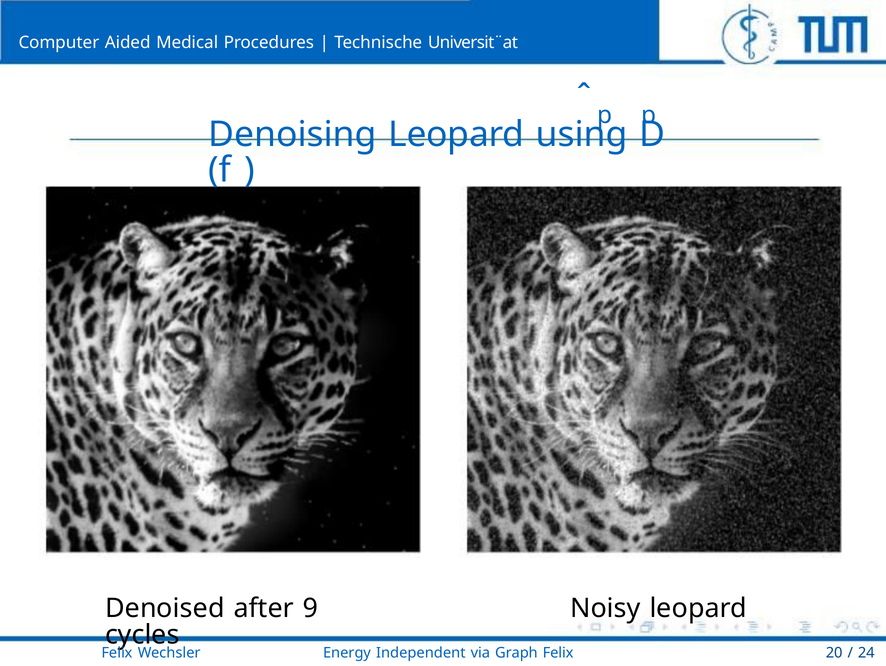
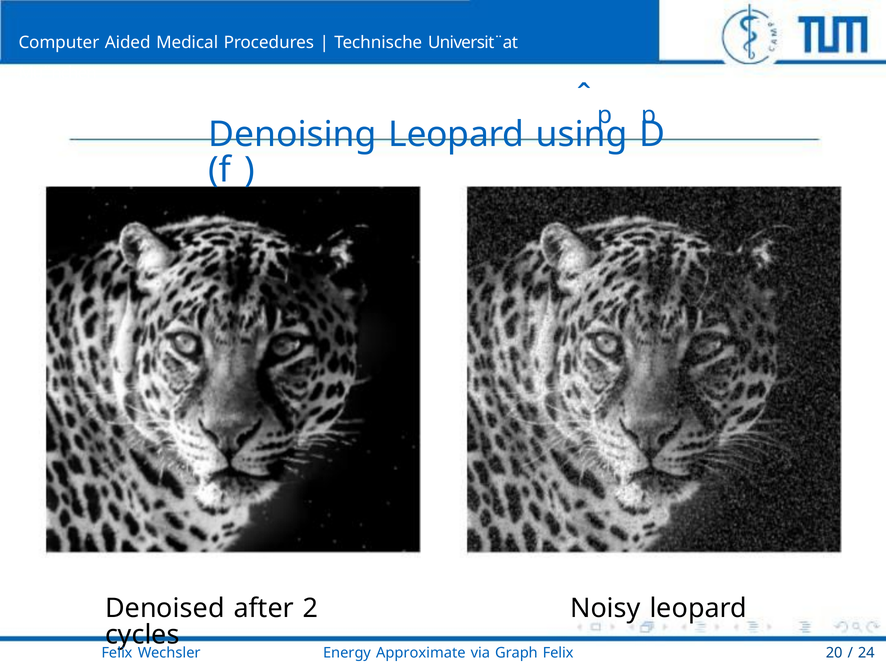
9: 9 -> 2 (311, 608)
Independent: Independent -> Approximate (421, 653)
